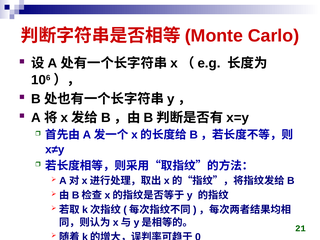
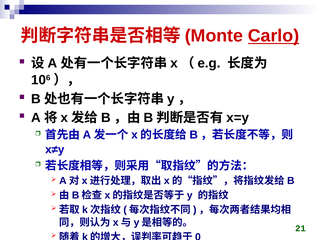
Carlo underline: none -> present (274, 36)
